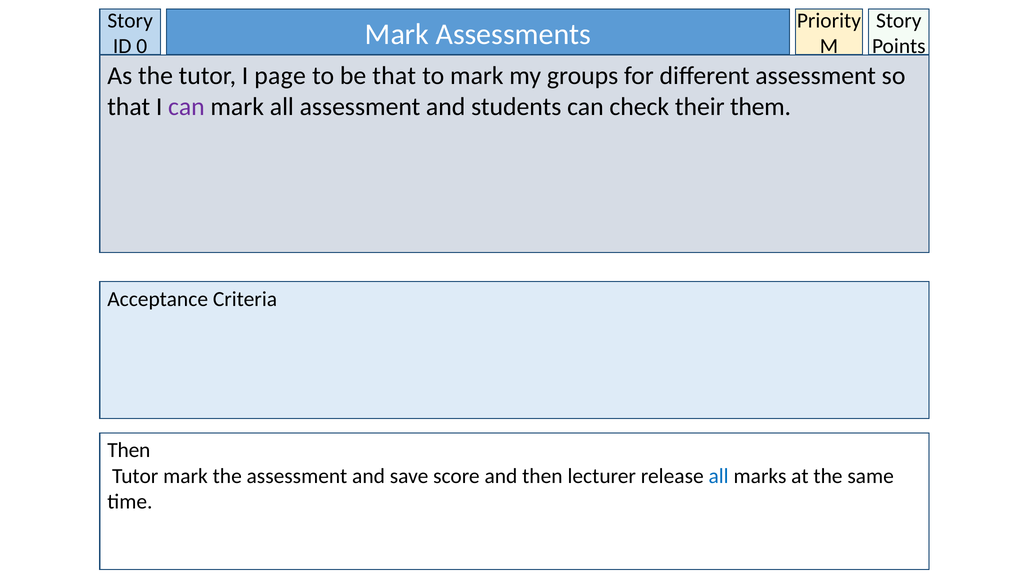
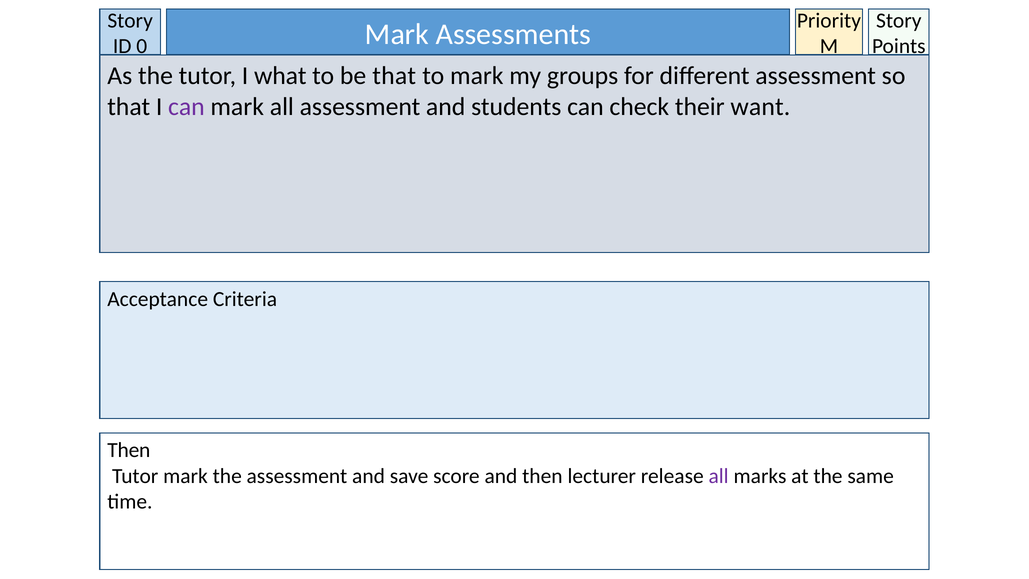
page: page -> what (280, 76)
them: them -> want (760, 107)
all colour: blue -> purple (719, 476)
